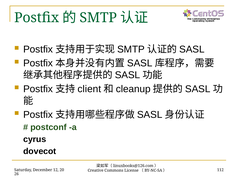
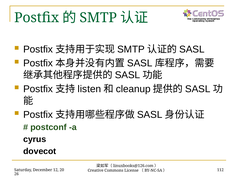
client: client -> listen (89, 89)
